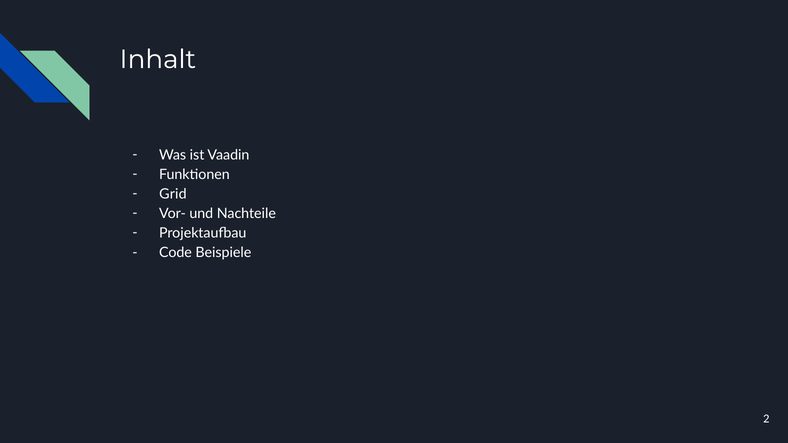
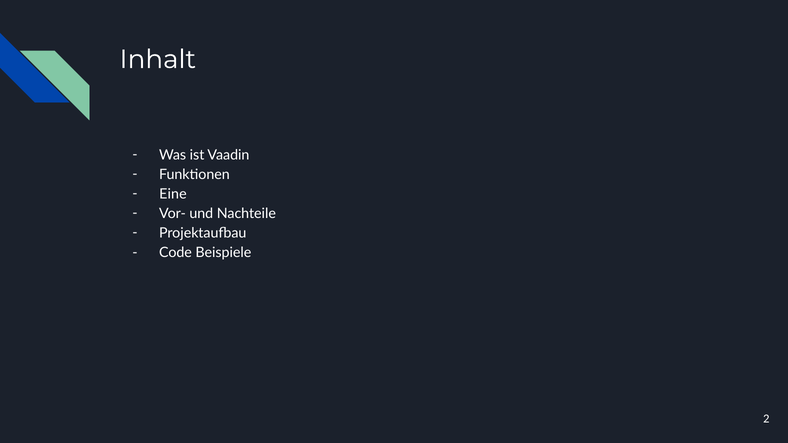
Grid: Grid -> Eine (173, 194)
